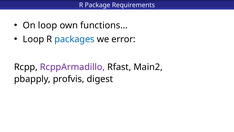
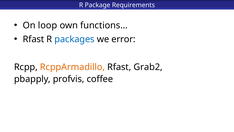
Loop: Loop -> Rfast (33, 39)
RcppArmadillo colour: purple -> orange (72, 67)
Main2: Main2 -> Grab2 (148, 67)
digest: digest -> coffee (100, 79)
